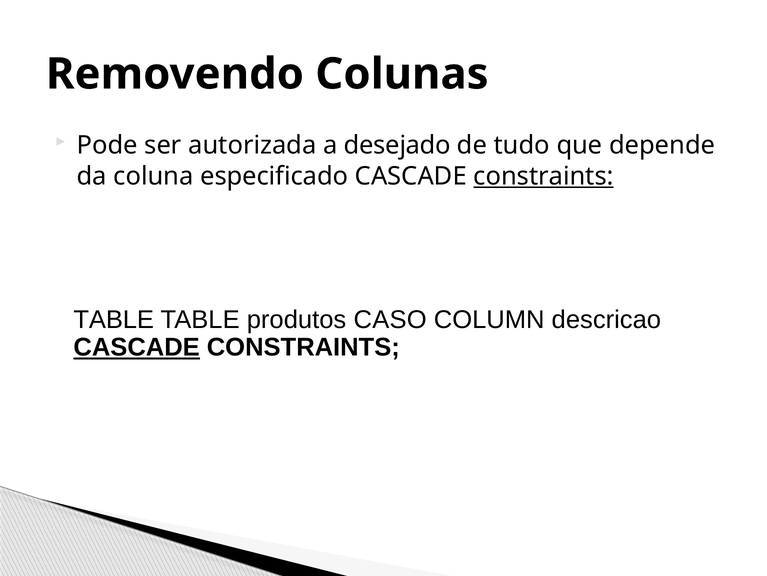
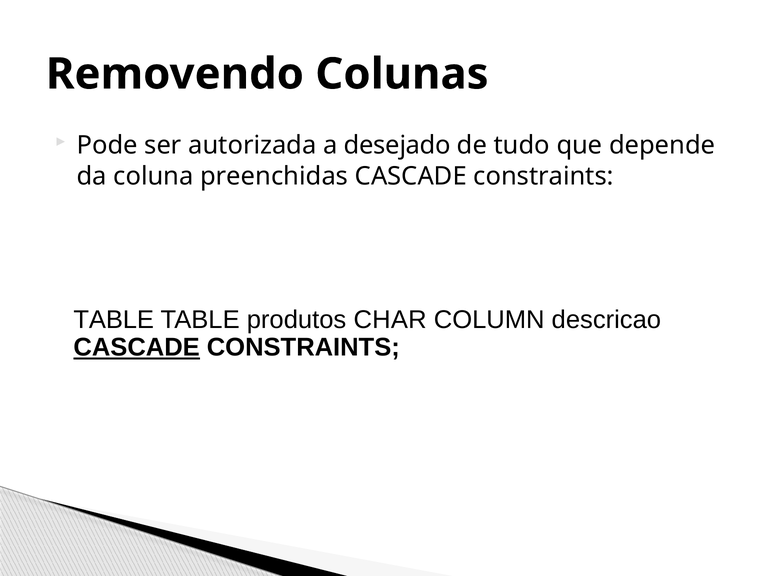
especificado: especificado -> preenchidas (274, 176)
constraints underline: present -> none (544, 176)
CASO: CASO -> CHAR (390, 319)
